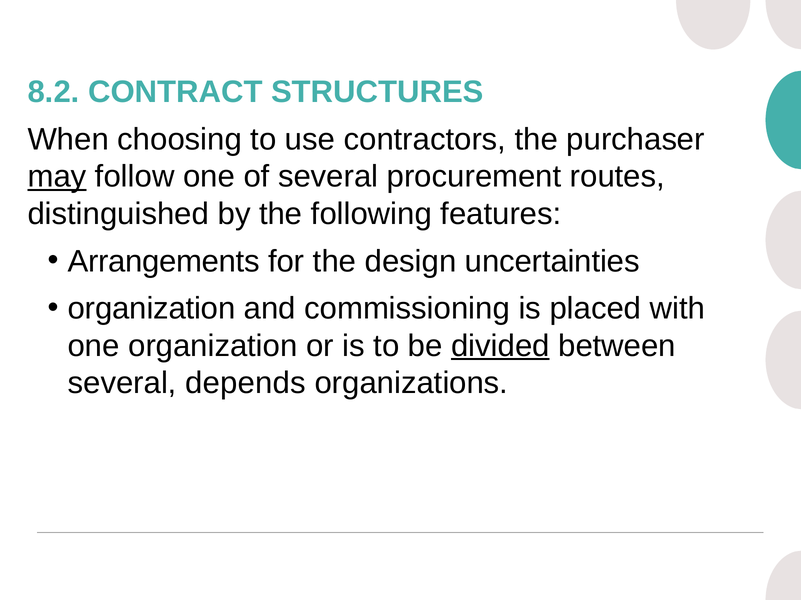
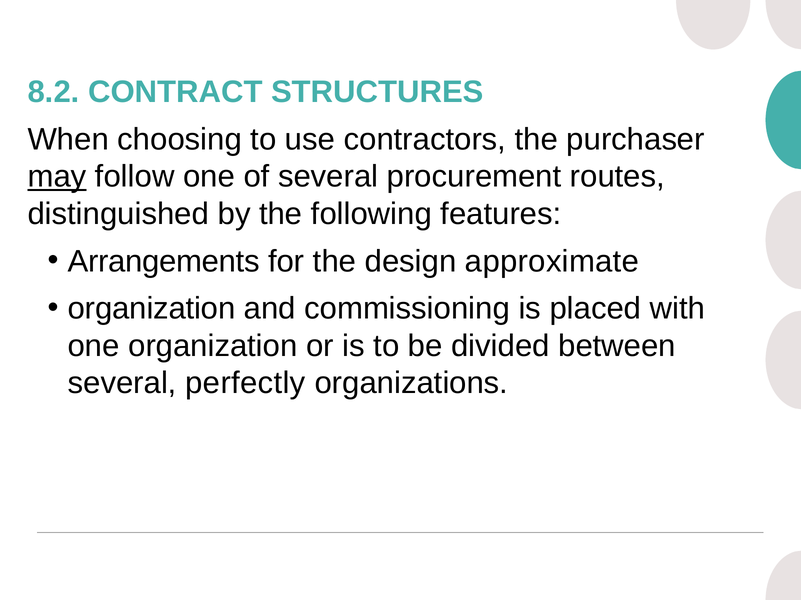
uncertainties: uncertainties -> approximate (552, 262)
divided underline: present -> none (500, 346)
depends: depends -> perfectly (245, 384)
